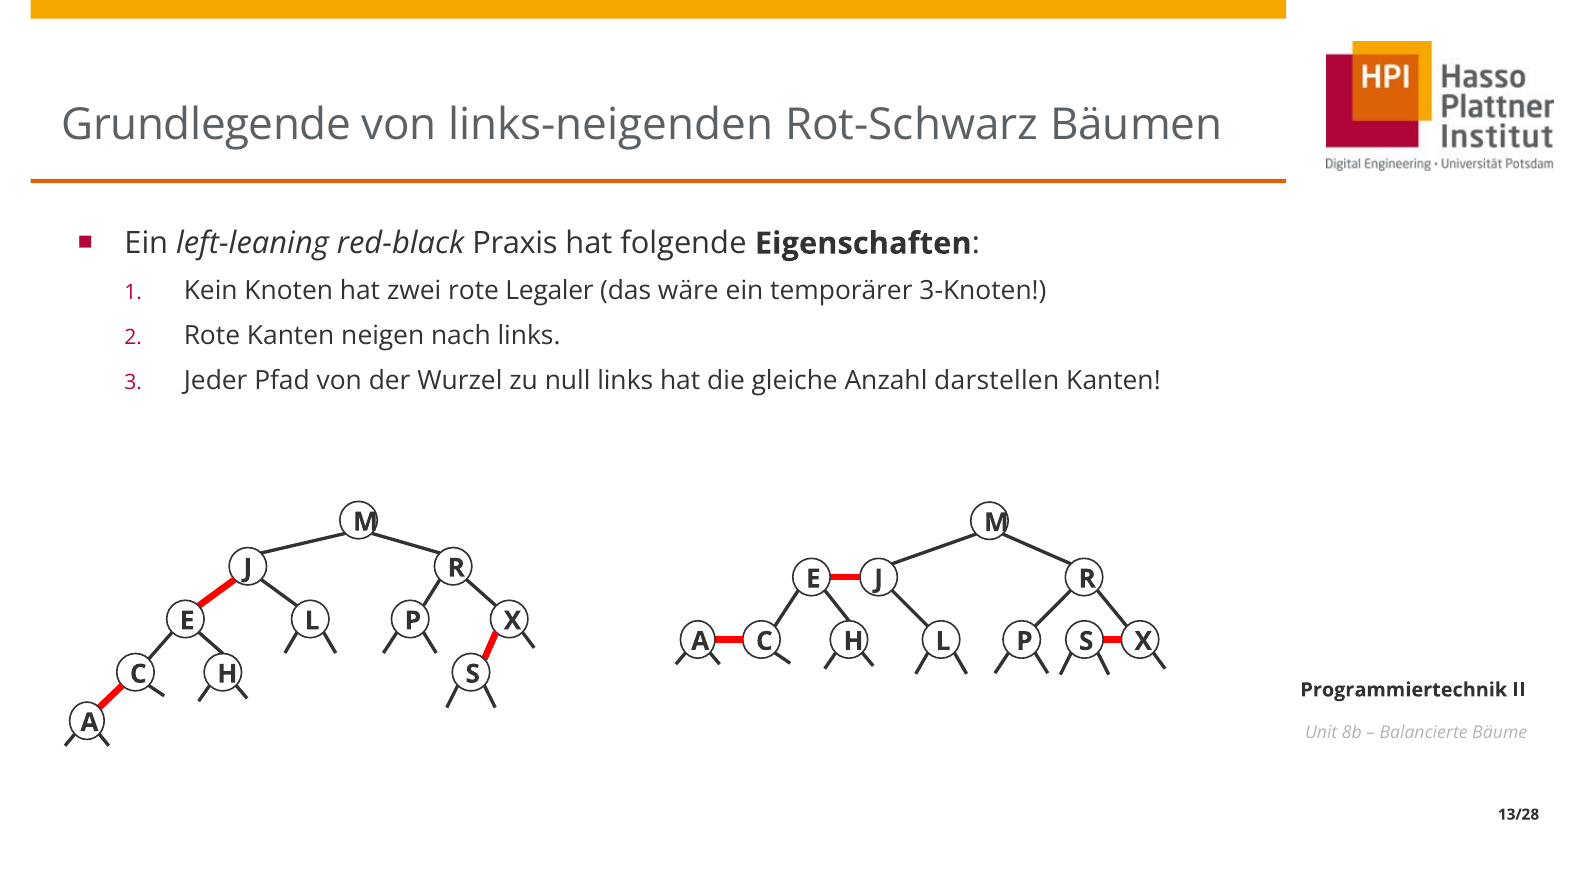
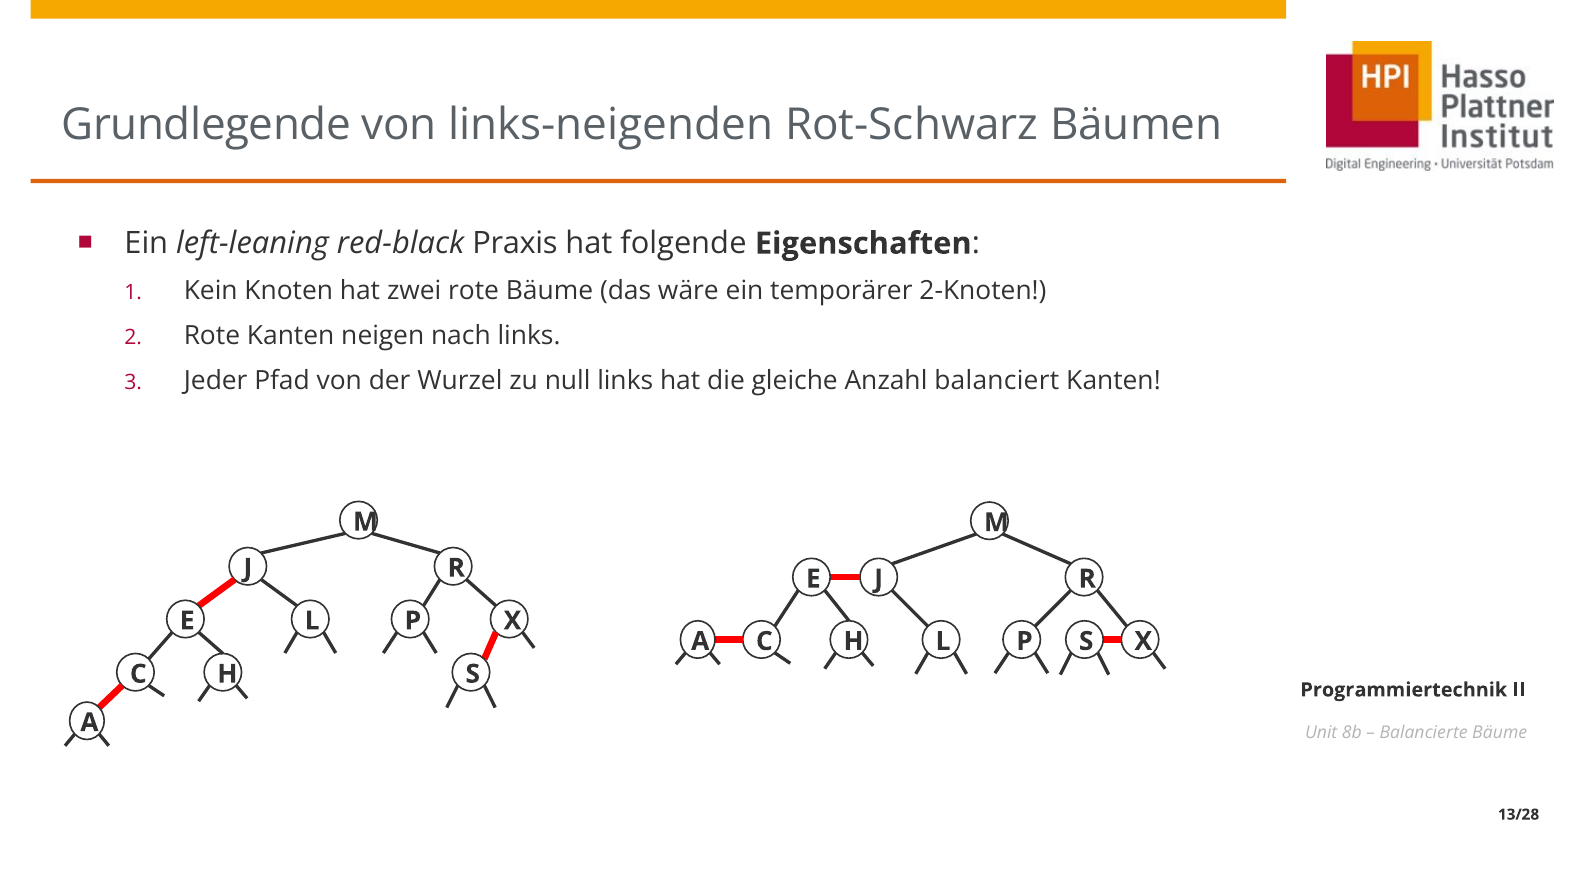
rote Legaler: Legaler -> Bäume (549, 291)
3-Knoten: 3-Knoten -> 2-Knoten (983, 291)
darstellen: darstellen -> balanciert (997, 381)
